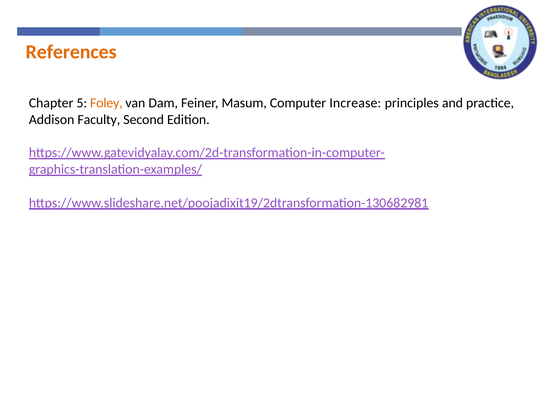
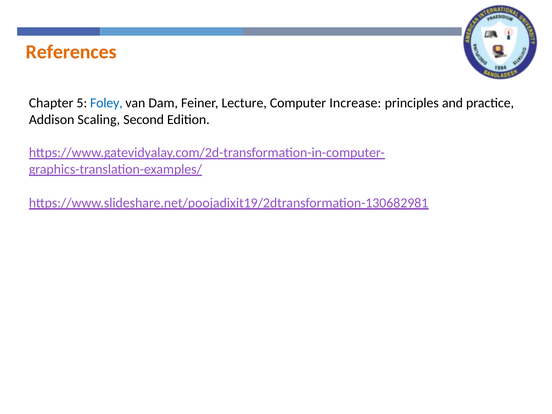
Foley colour: orange -> blue (106, 103)
Masum: Masum -> Lecture (244, 103)
Faculty: Faculty -> Scaling (99, 119)
